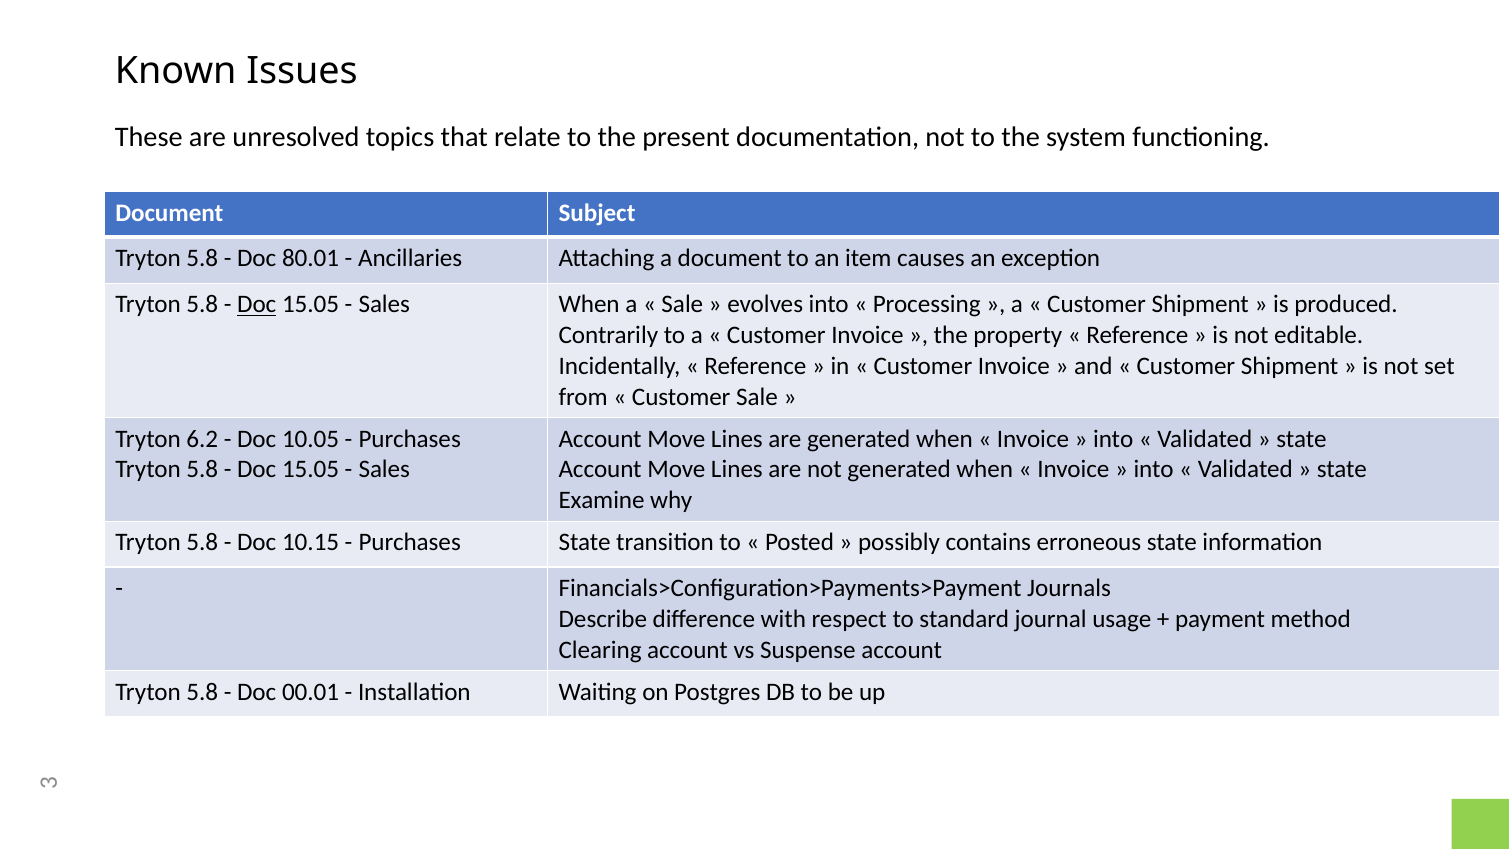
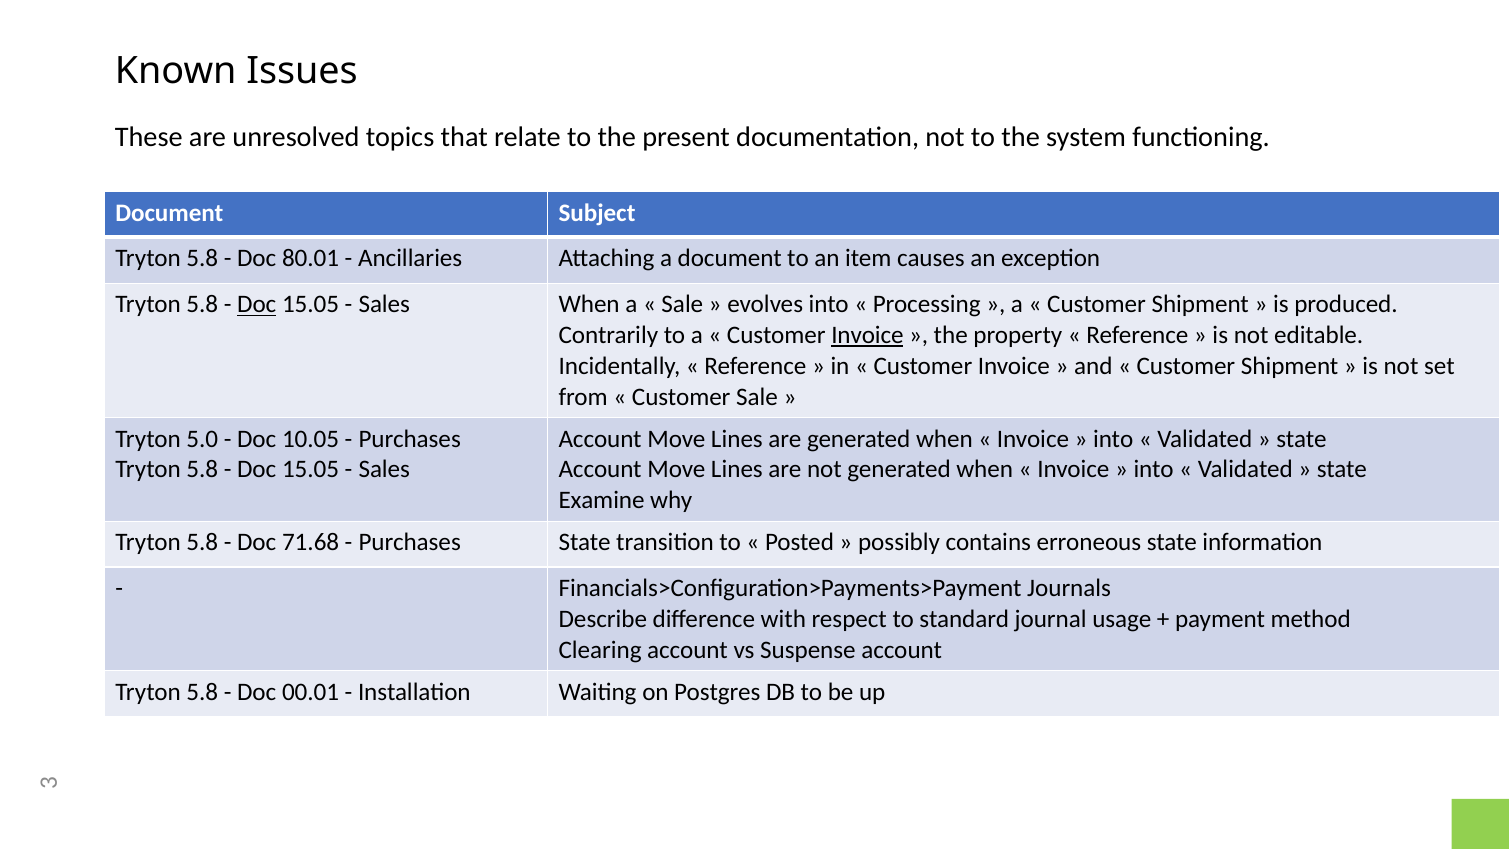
Invoice underline: none -> present (867, 335)
6.2: 6.2 -> 5.0 (202, 439)
10.15: 10.15 -> 71.68 (311, 542)
